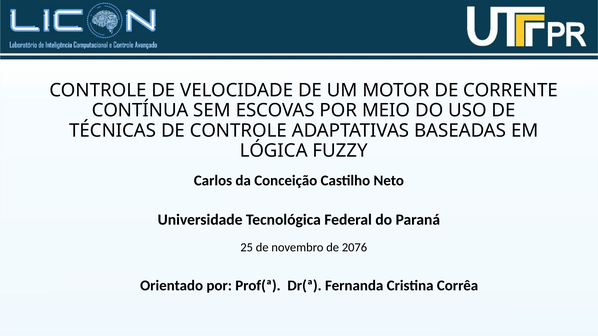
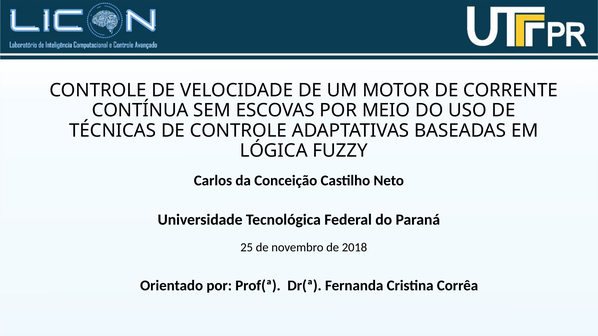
2076: 2076 -> 2018 (354, 248)
